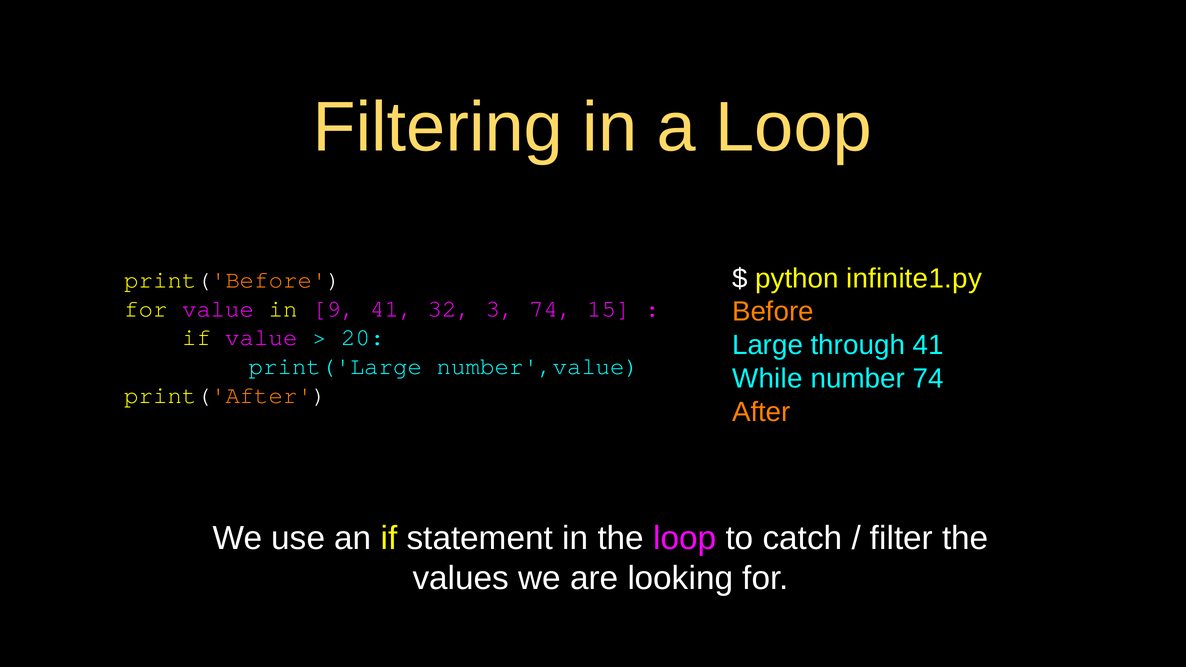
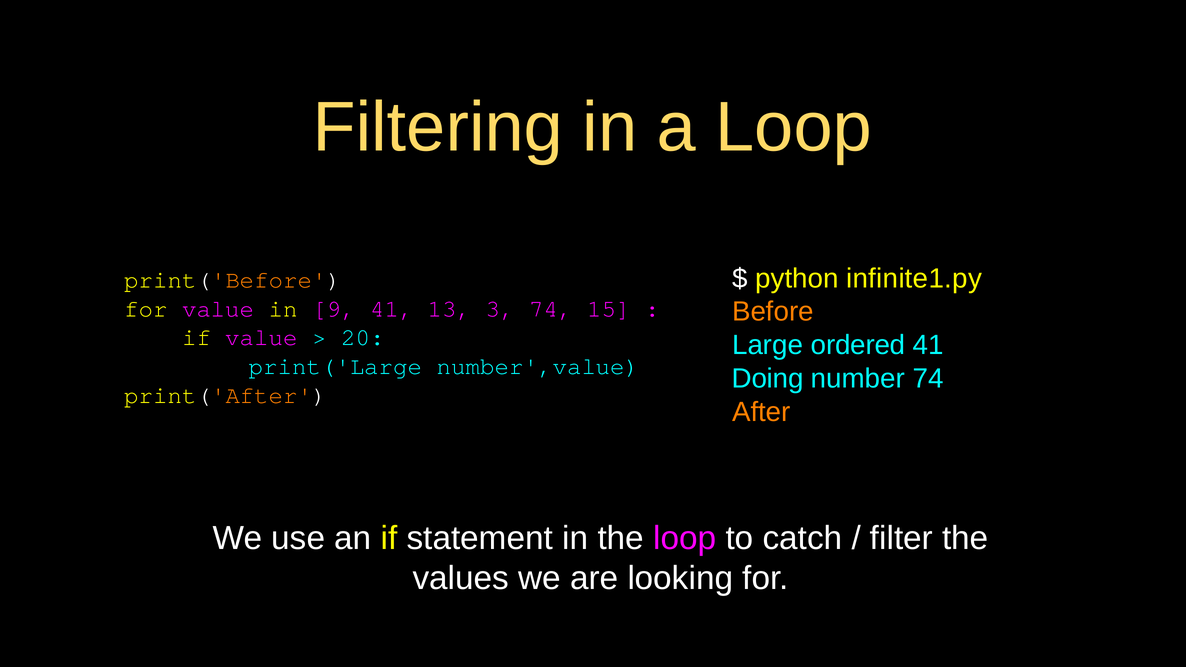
32: 32 -> 13 (450, 309)
through: through -> ordered (858, 345)
While: While -> Doing (768, 379)
